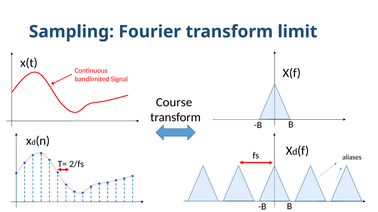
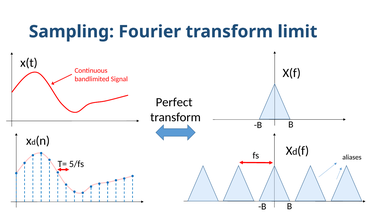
Course: Course -> Perfect (174, 102)
2/fs: 2/fs -> 5/fs (77, 164)
